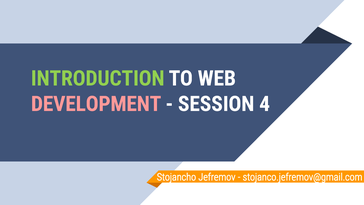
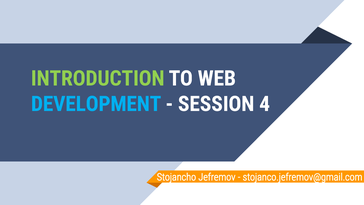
DEVELOPMENT colour: pink -> light blue (96, 104)
